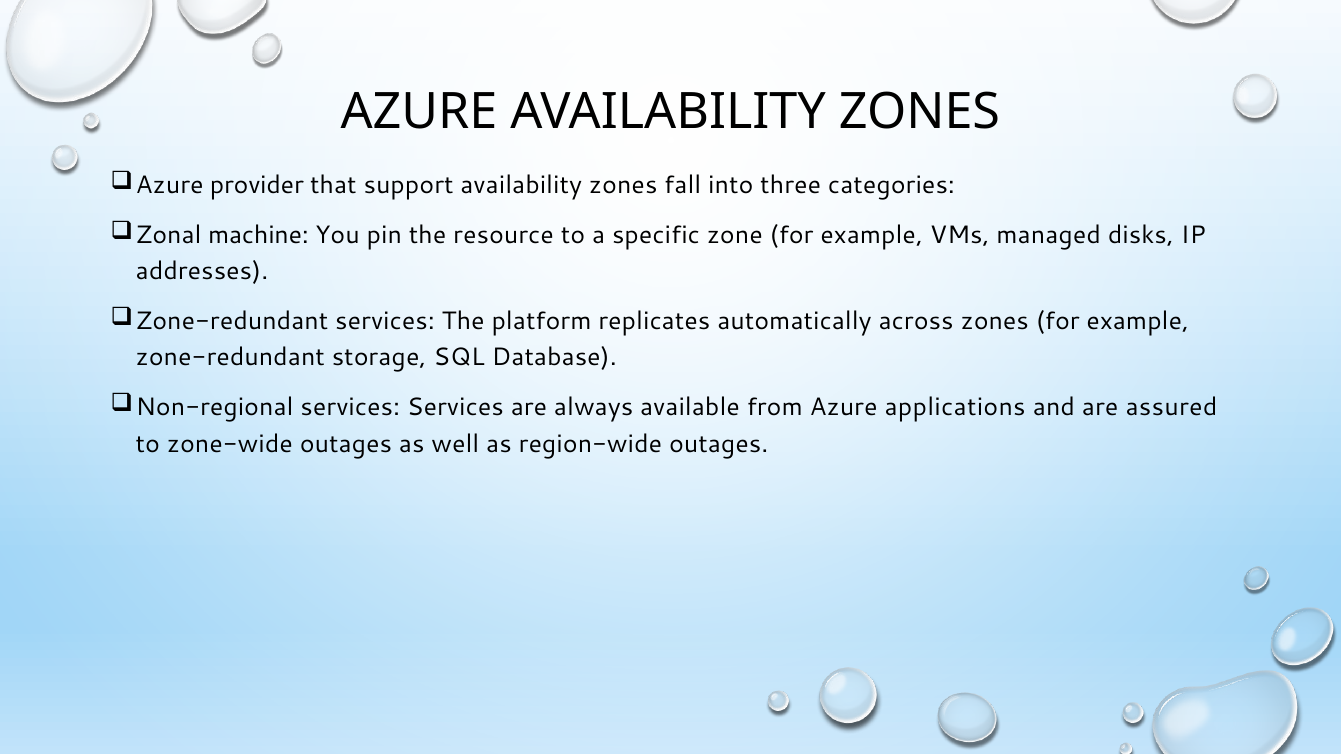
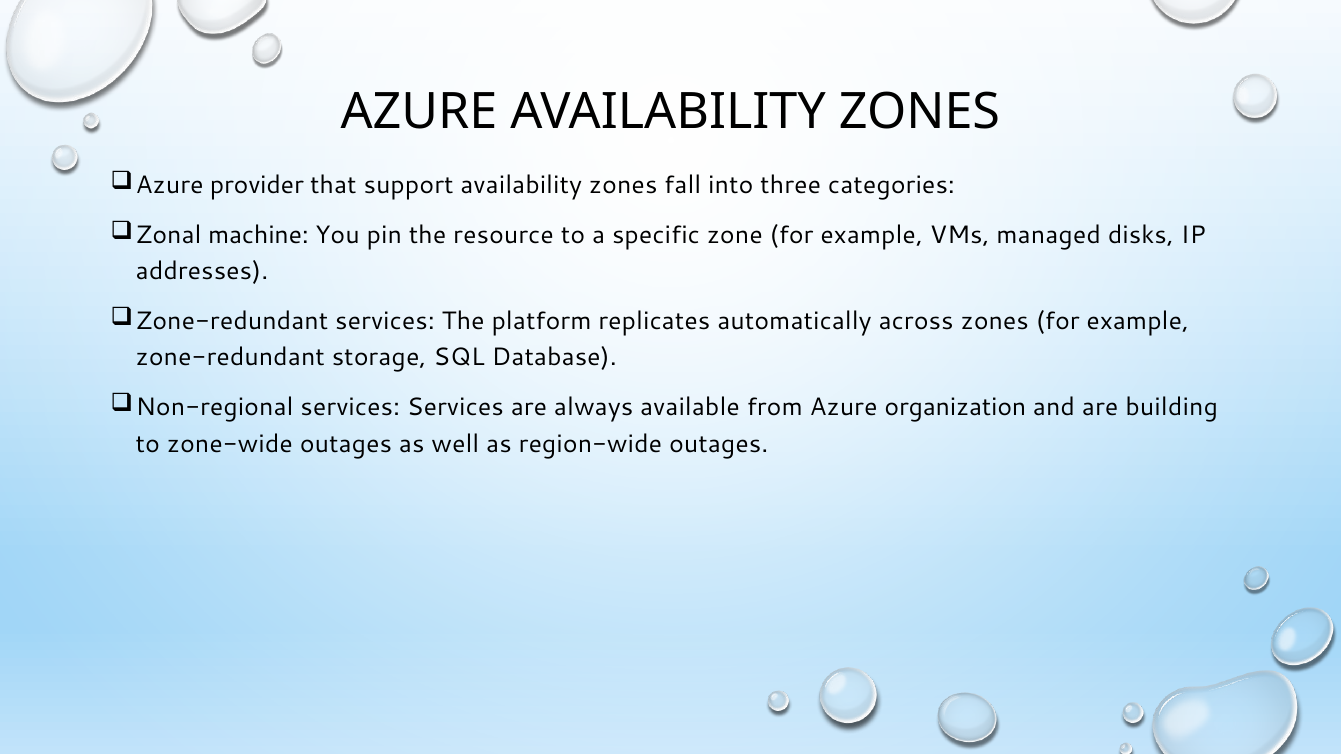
applications: applications -> organization (955, 408)
assured: assured -> building (1172, 408)
